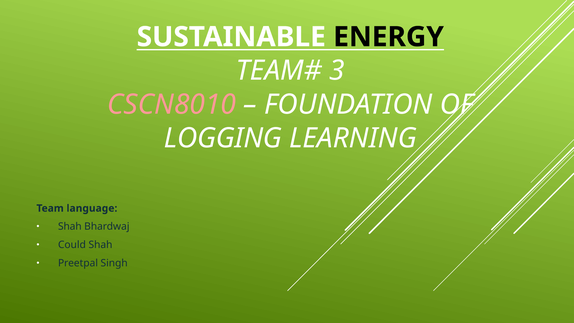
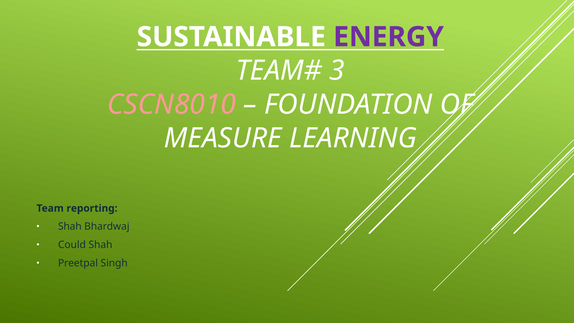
ENERGY colour: black -> purple (389, 37)
LOGGING: LOGGING -> MEASURE (223, 138)
language: language -> reporting (92, 208)
